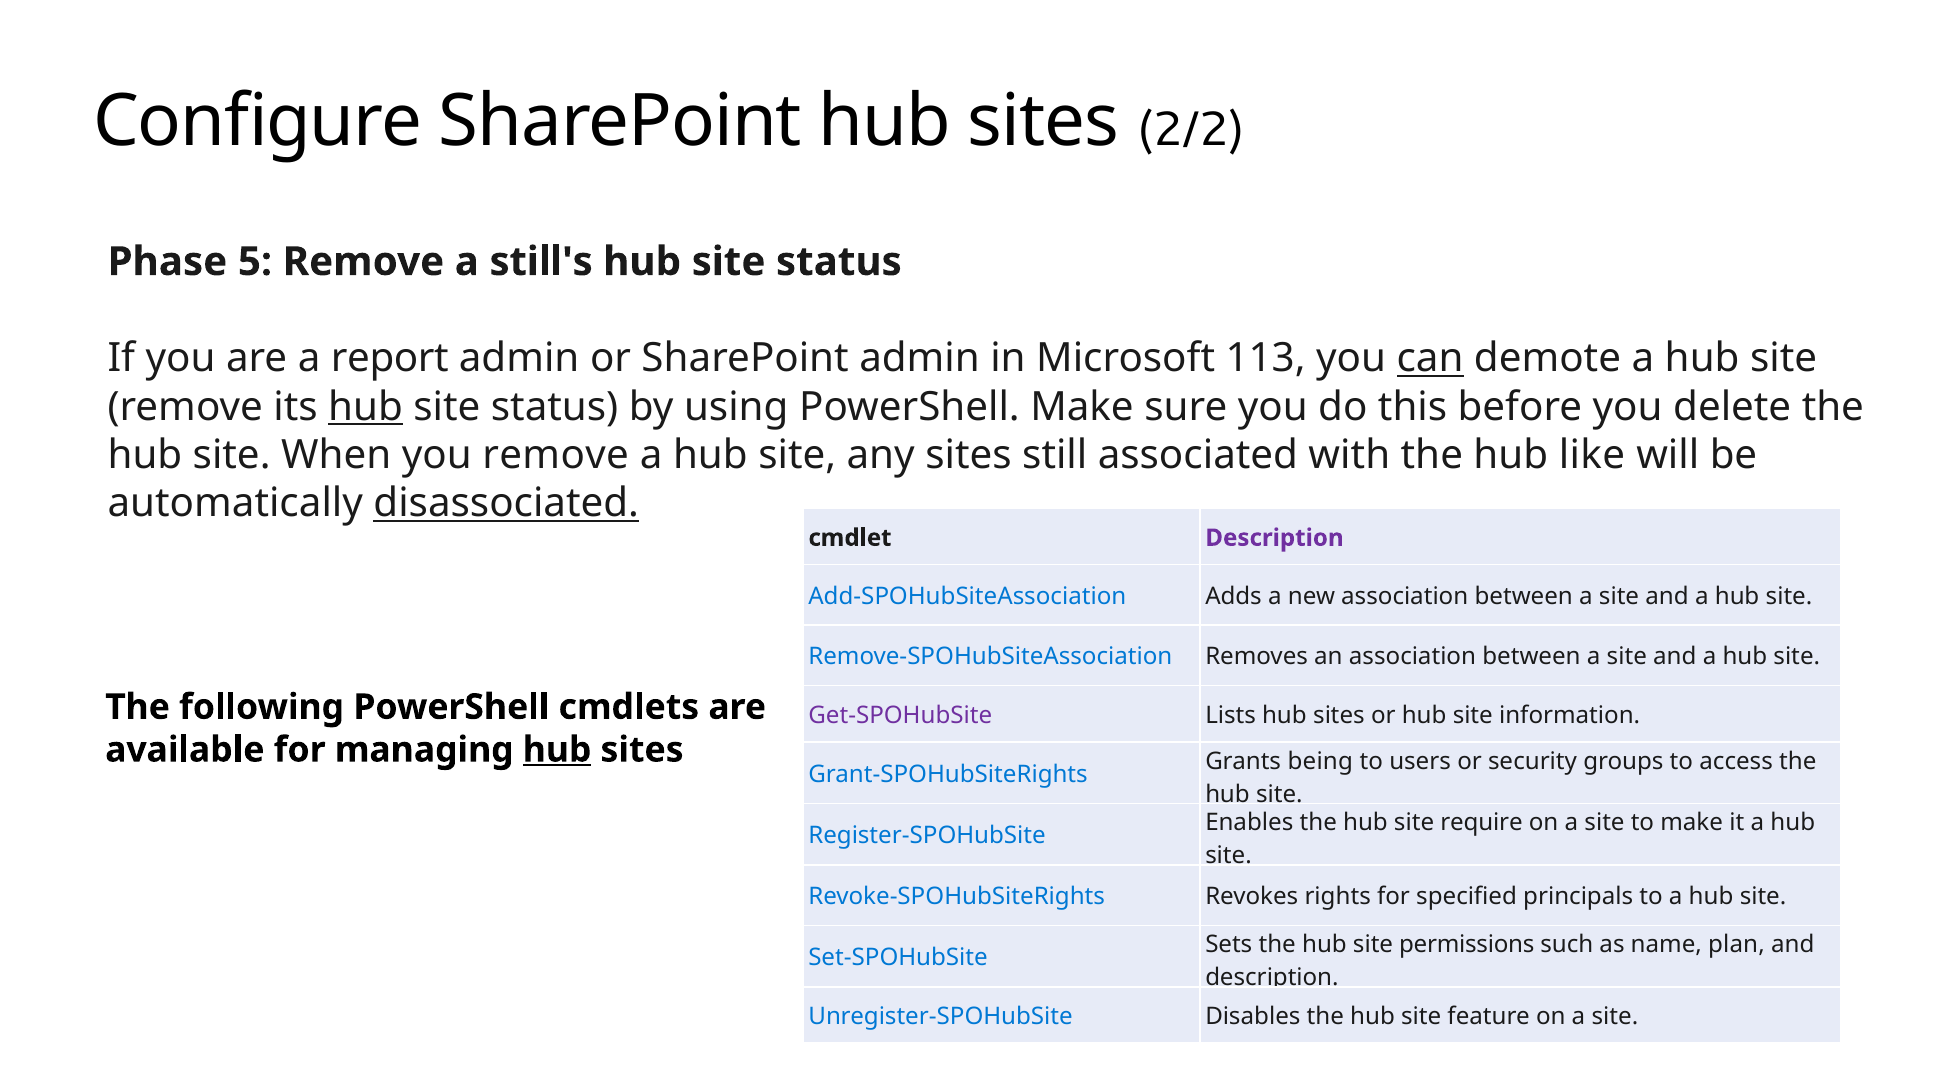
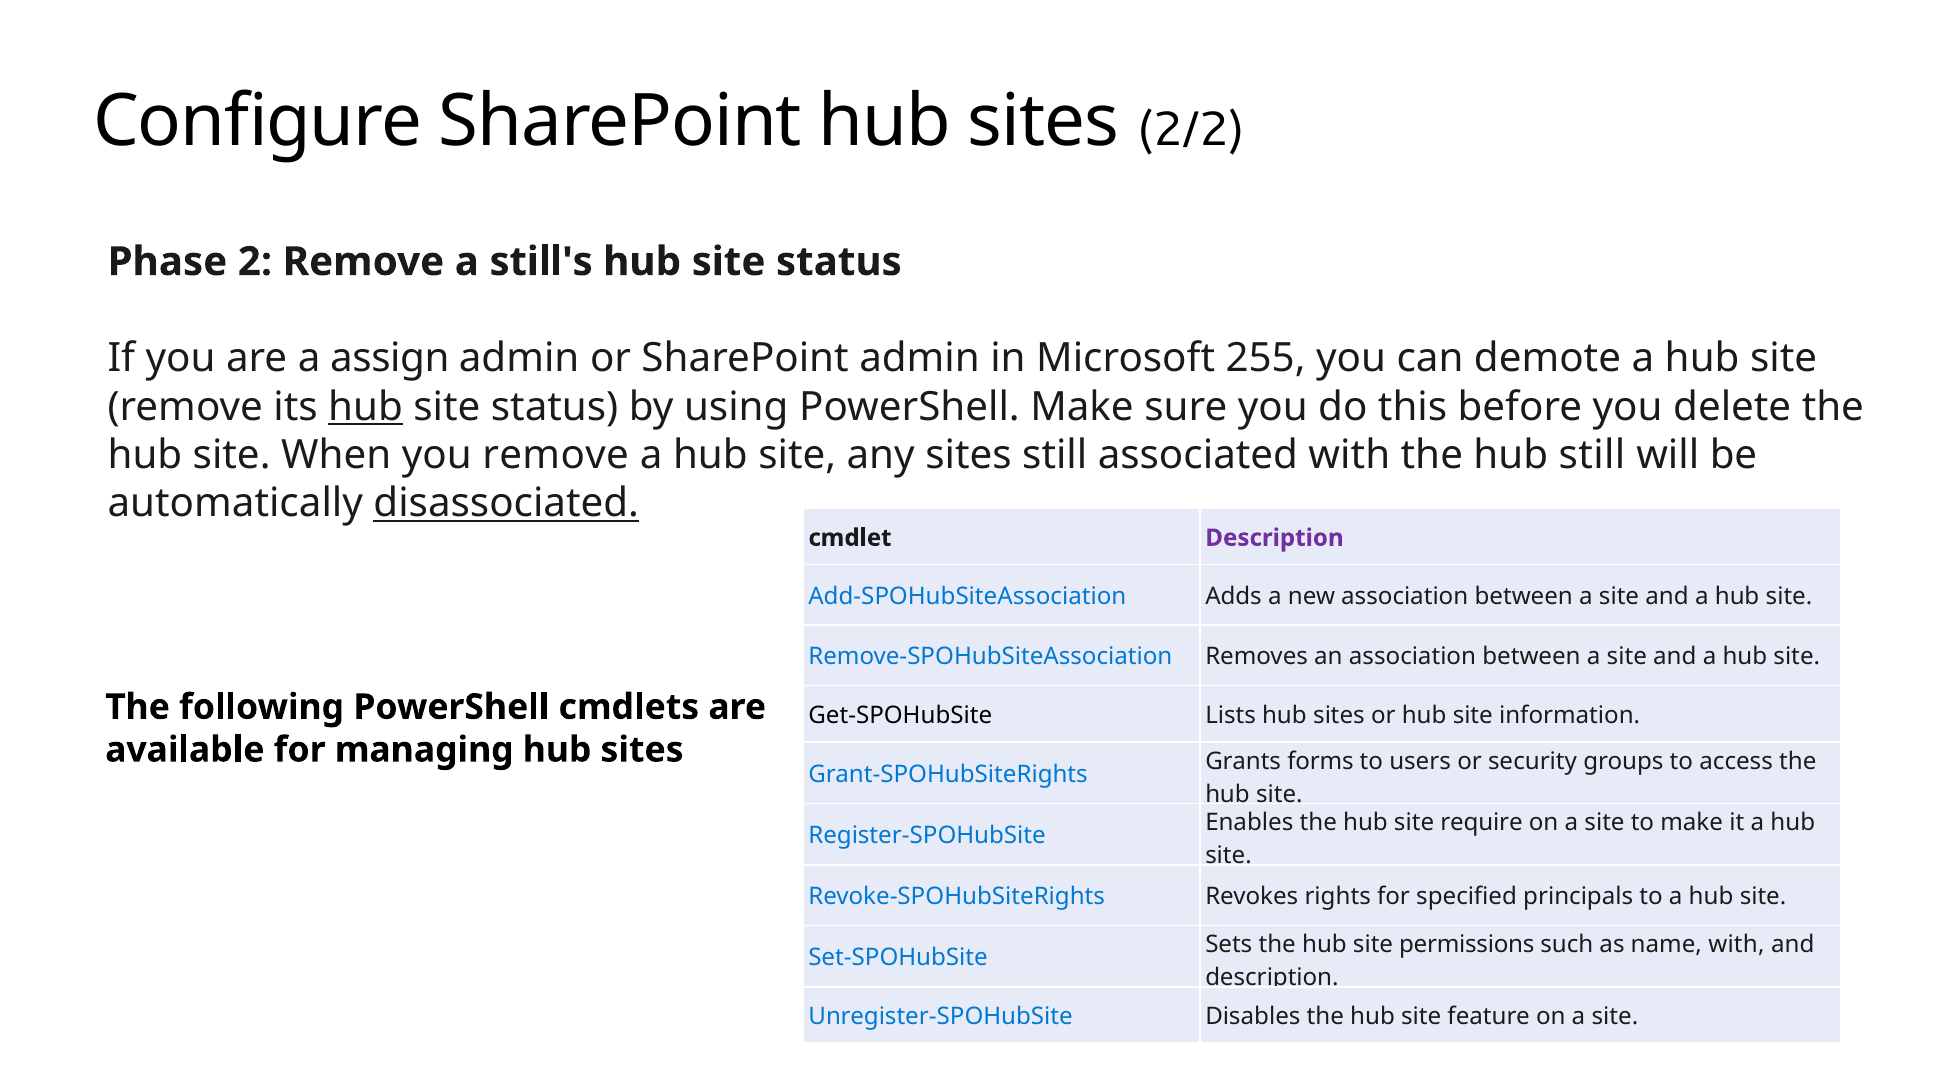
5: 5 -> 2 (255, 262)
report: report -> assign (390, 358)
113: 113 -> 255 (1266, 358)
can underline: present -> none (1430, 358)
hub like: like -> still (1592, 455)
Get-SPOHubSite colour: purple -> black (900, 715)
hub underline: present -> none (557, 750)
being: being -> forms (1320, 761)
name plan: plan -> with (1736, 945)
